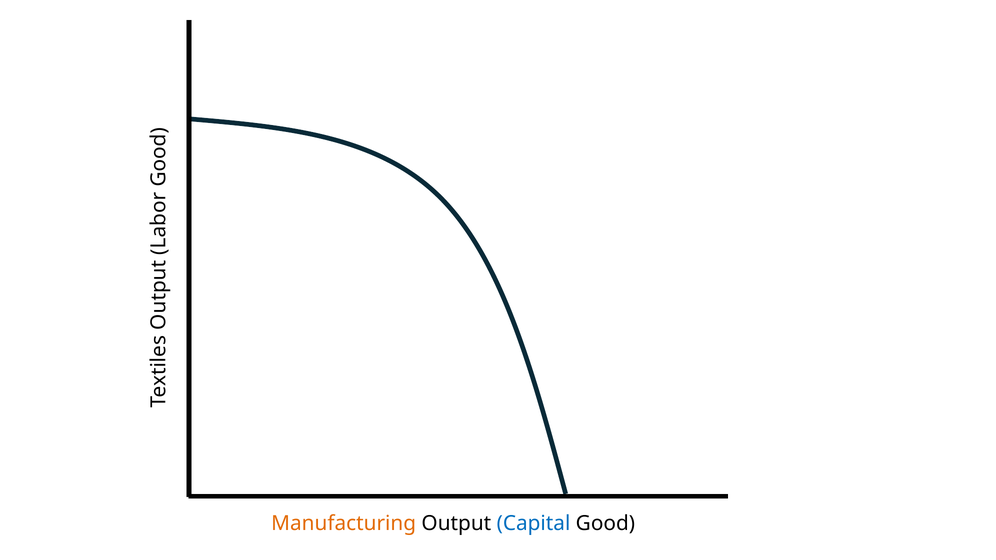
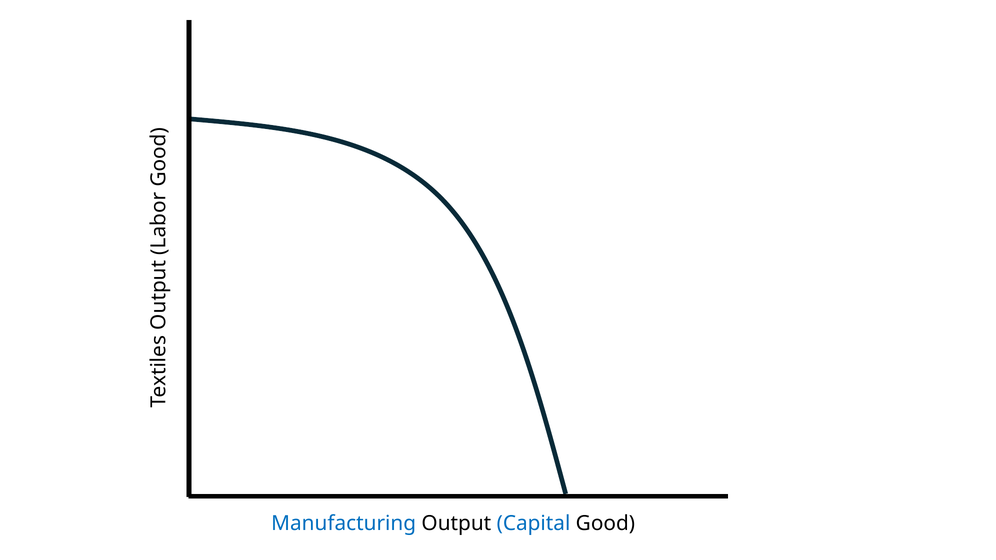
Manufacturing colour: orange -> blue (344, 523)
